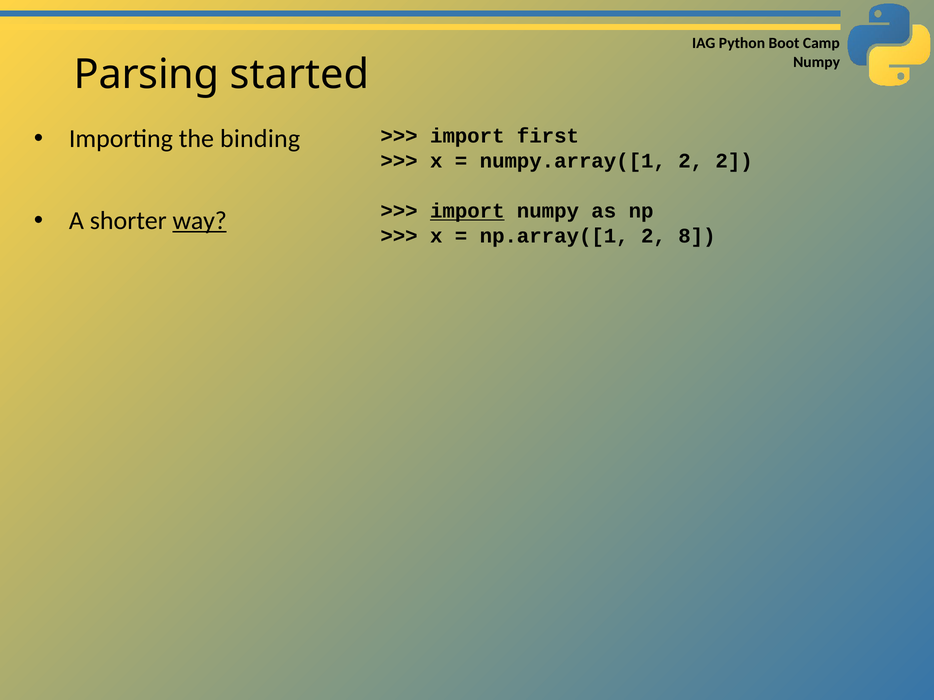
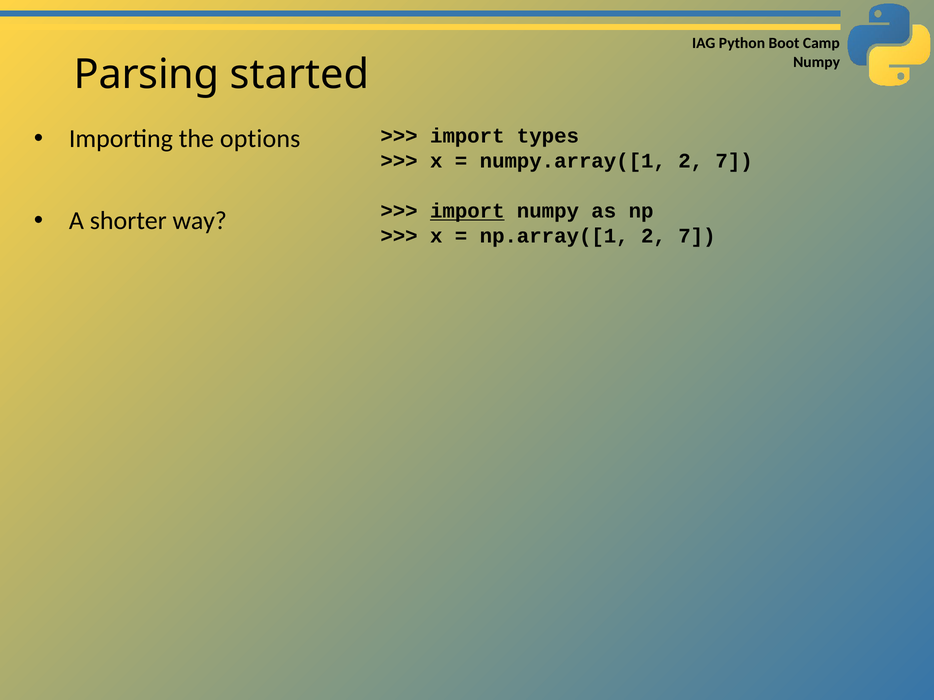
binding: binding -> options (260, 139)
first: first -> types (548, 136)
numpy.array([1 2 2: 2 -> 7 (734, 161)
way underline: present -> none (200, 221)
np.array([1 2 8: 8 -> 7 (697, 236)
